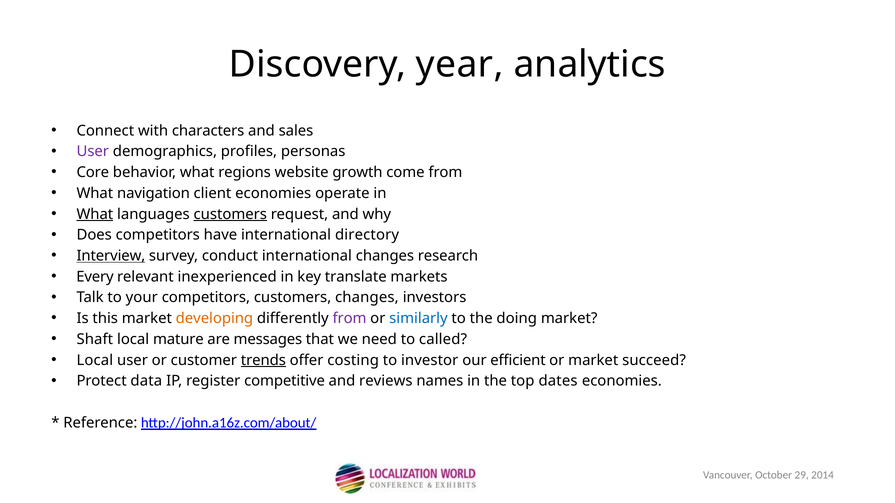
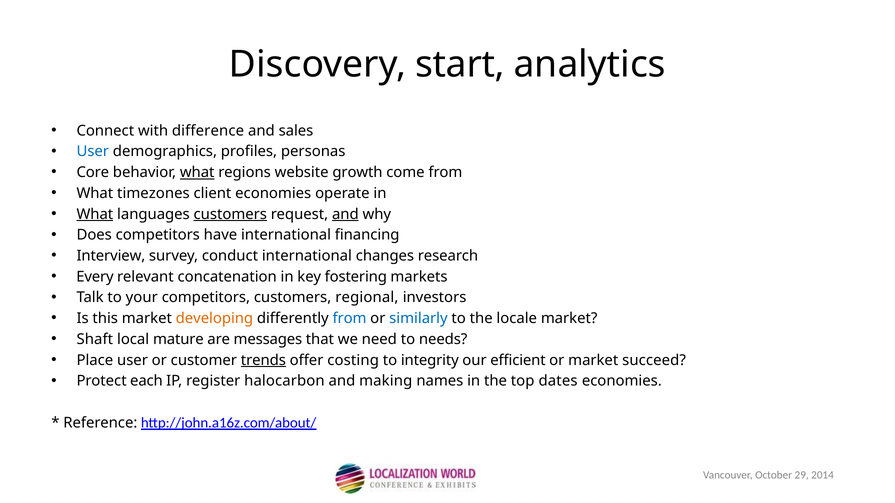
year: year -> start (460, 65)
characters: characters -> difference (208, 131)
User colour: purple -> blue (93, 152)
what underline: none -> present (197, 173)
navigation: navigation -> timezones (153, 193)
and underline: none -> present (345, 214)
directory: directory -> financing (367, 235)
Interview underline: present -> none (111, 256)
inexperienced: inexperienced -> concatenation (227, 277)
translate: translate -> fostering (356, 277)
customers changes: changes -> regional (367, 298)
from colour: purple -> blue (350, 319)
doing: doing -> locale (517, 319)
called: called -> needs (443, 340)
Local: Local -> Place (95, 361)
investor: investor -> integrity (430, 361)
data: data -> each (146, 381)
competitive: competitive -> halocarbon (284, 381)
reviews: reviews -> making (386, 381)
